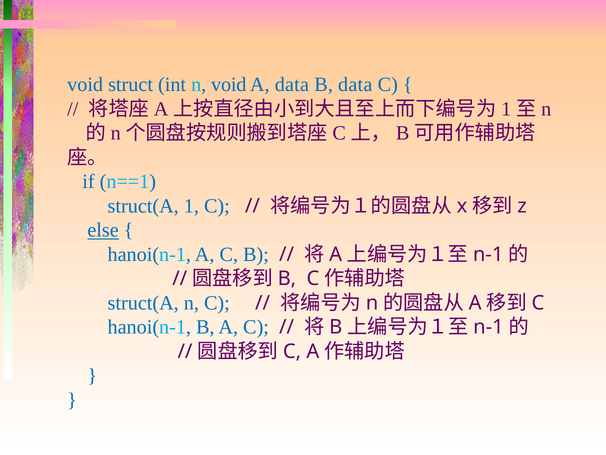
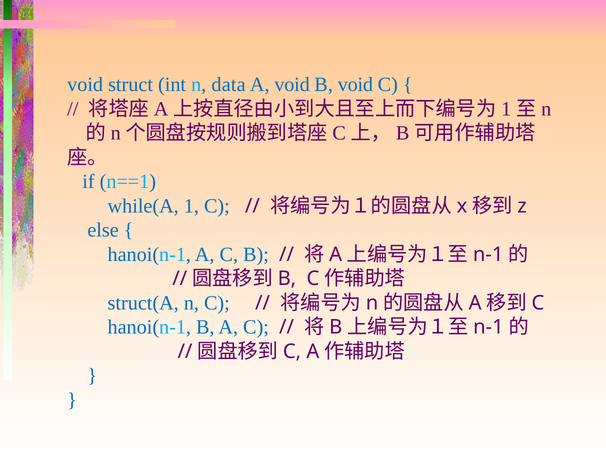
n void: void -> data (229, 84)
A data: data -> void (292, 84)
B data: data -> void (355, 84)
struct(A: struct(A -> while(A (143, 206)
else underline: present -> none (103, 230)
